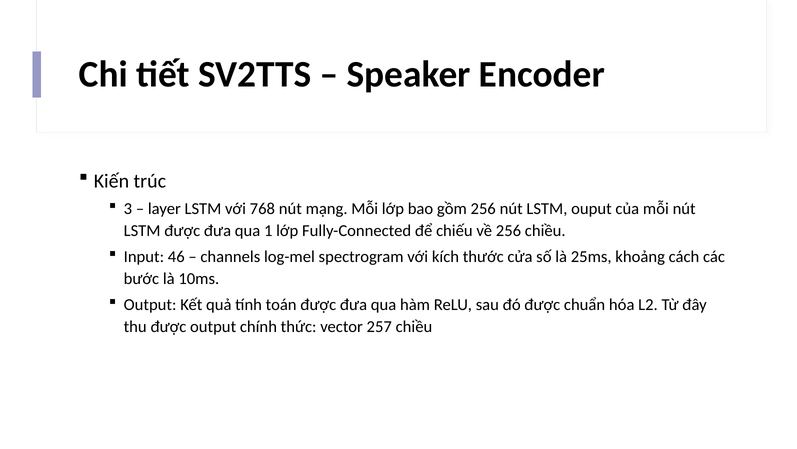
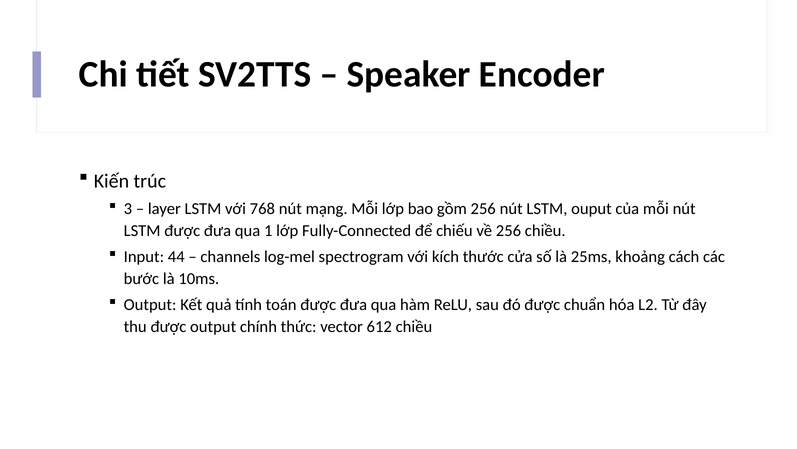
46: 46 -> 44 (176, 256)
257: 257 -> 612 (379, 326)
